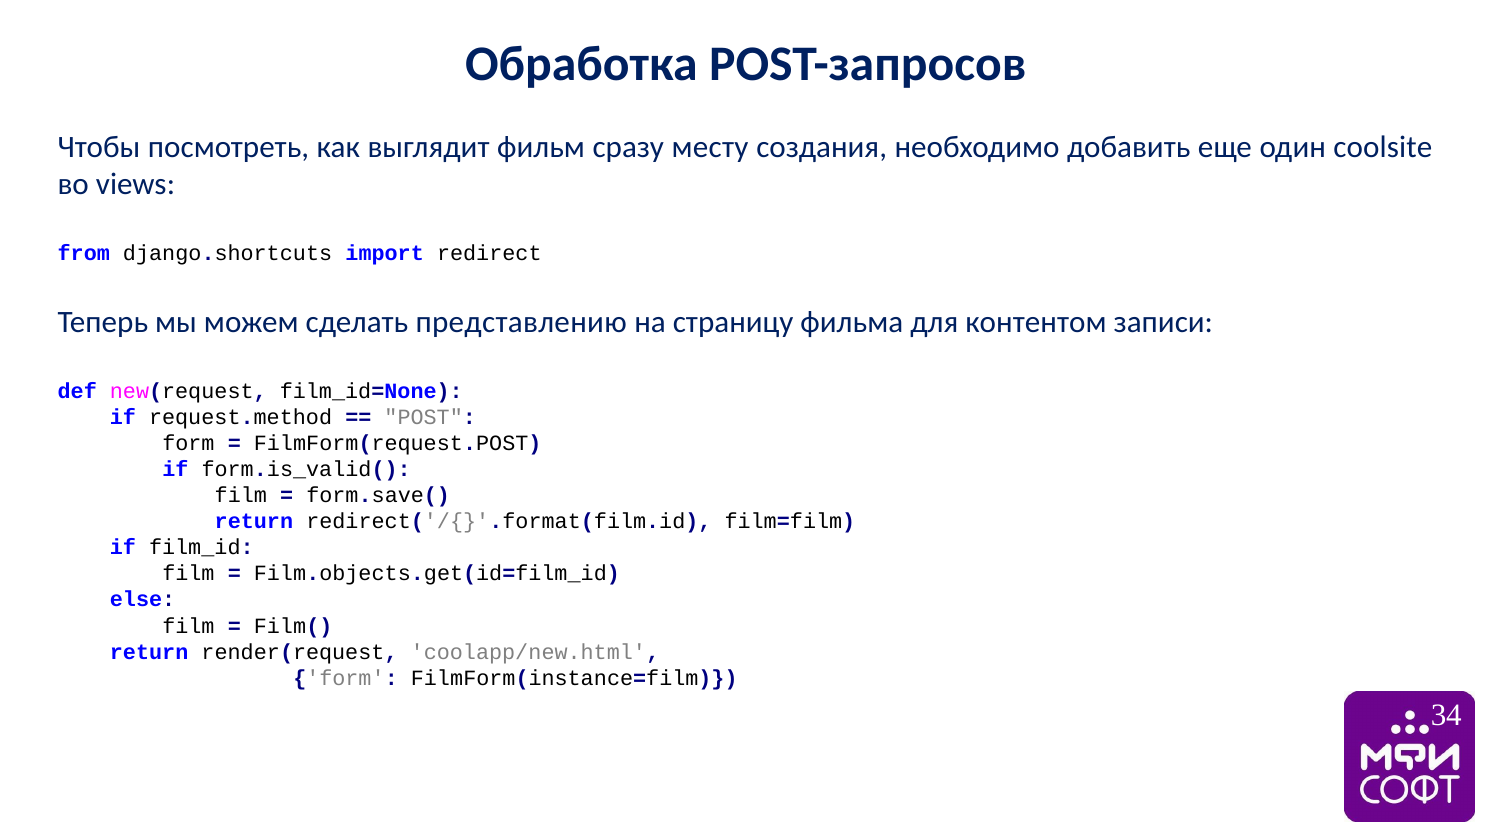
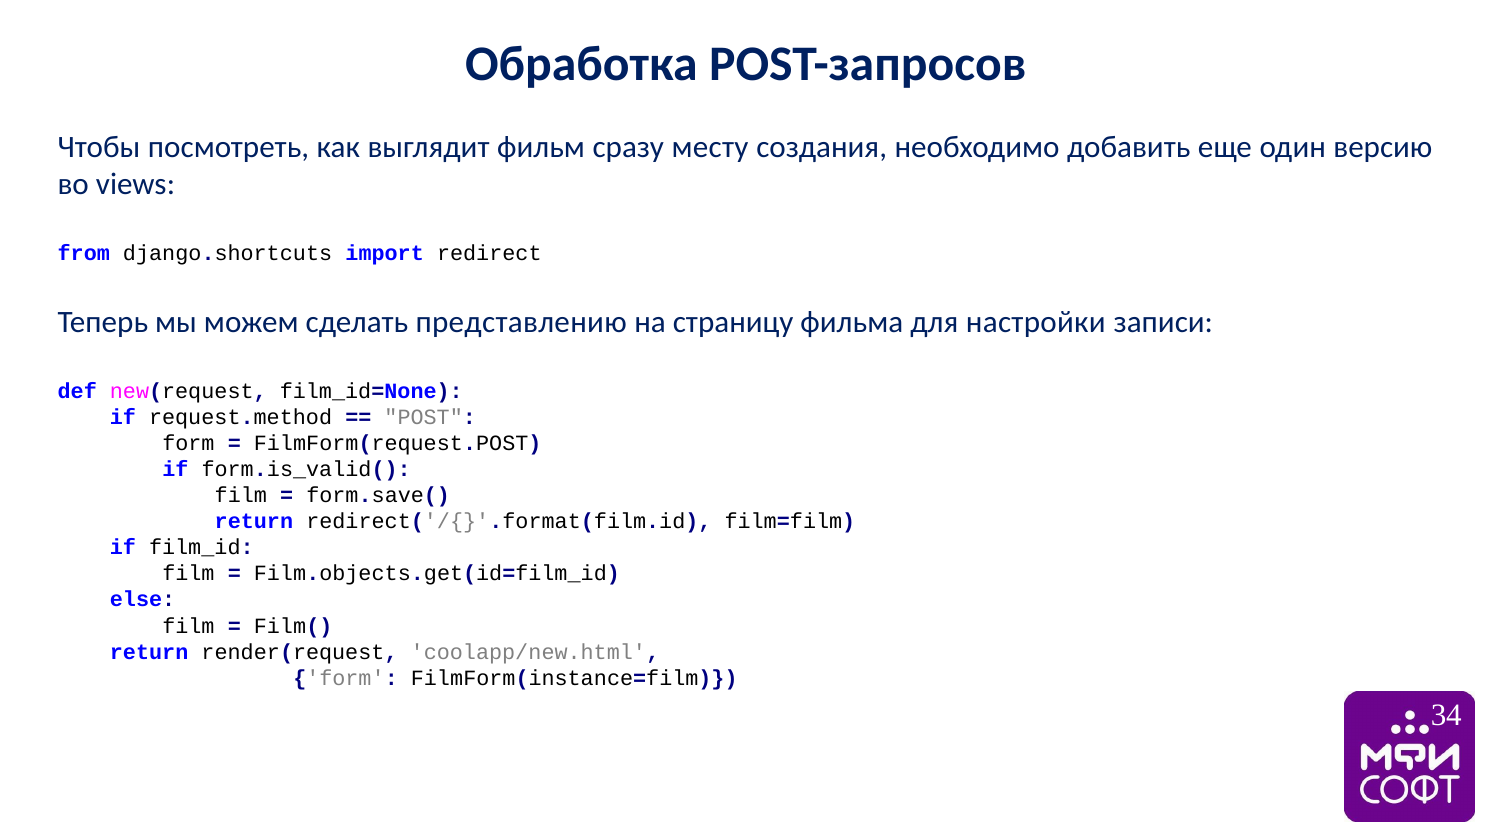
coolsite: coolsite -> версию (1383, 147)
контентом: контентом -> настройки (1036, 323)
